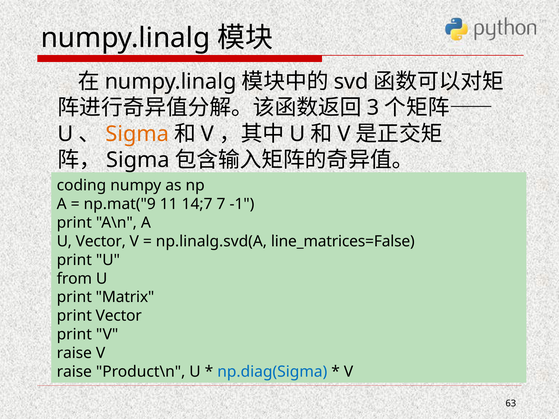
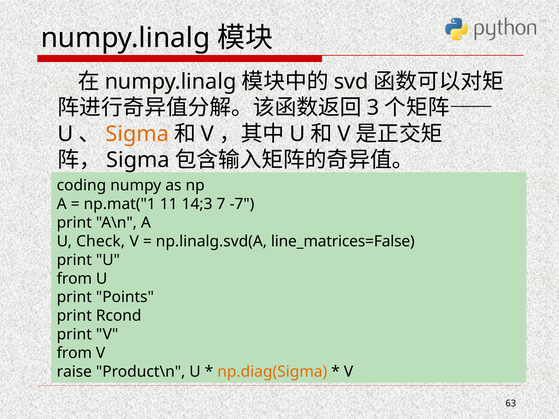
np.mat("9: np.mat("9 -> np.mat("1 (120, 204)
14;7: 14;7 -> 14;3 (197, 204)
-1: -1 -> -7 (242, 204)
U Vector: Vector -> Check (101, 241)
Matrix: Matrix -> Points (125, 297)
print Vector: Vector -> Rcond (119, 316)
raise: raise -> from (74, 353)
np.diag(Sigma colour: blue -> orange (272, 372)
